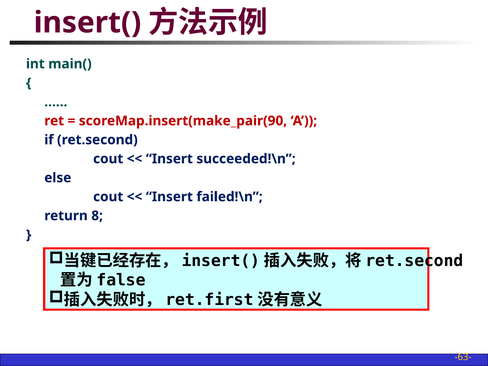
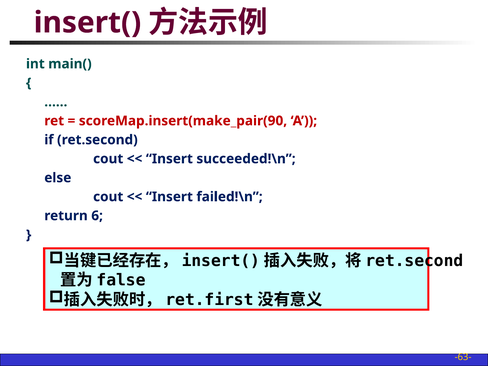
8: 8 -> 6 (97, 216)
